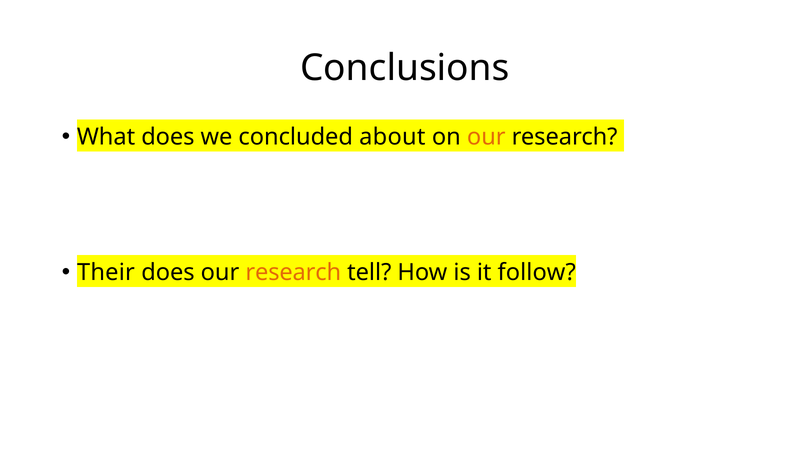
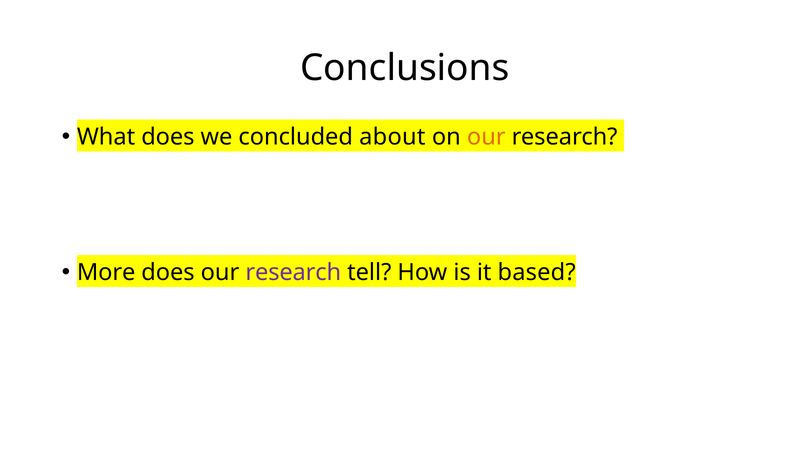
Their: Their -> More (106, 273)
research colour: orange -> purple (293, 273)
follow: follow -> based (537, 273)
